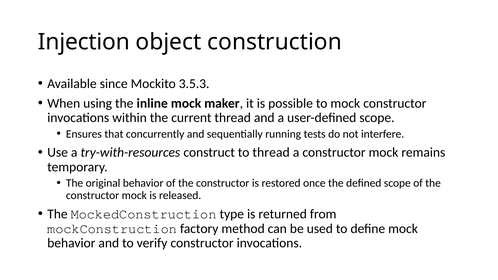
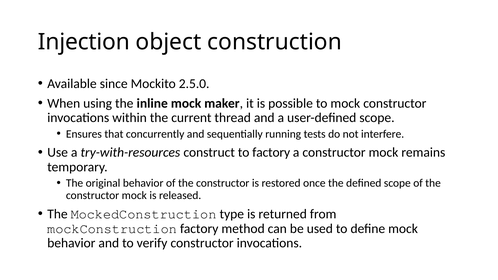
3.5.3: 3.5.3 -> 2.5.0 (194, 84)
to thread: thread -> factory (271, 153)
